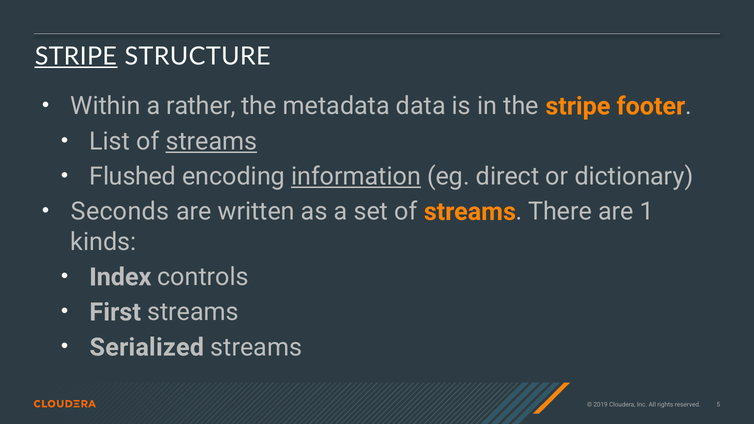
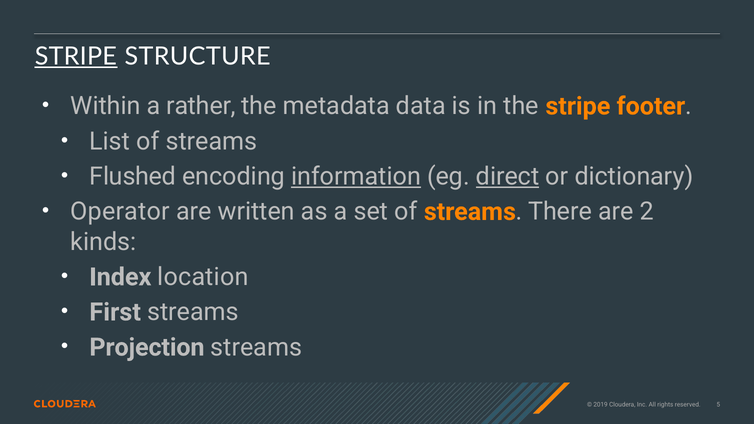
streams underline: present -> none (211, 141)
direct underline: none -> present (508, 177)
Seconds: Seconds -> Operator (120, 212)
1: 1 -> 2 (647, 212)
controls: controls -> location (203, 277)
Serialized: Serialized -> Projection (147, 347)
